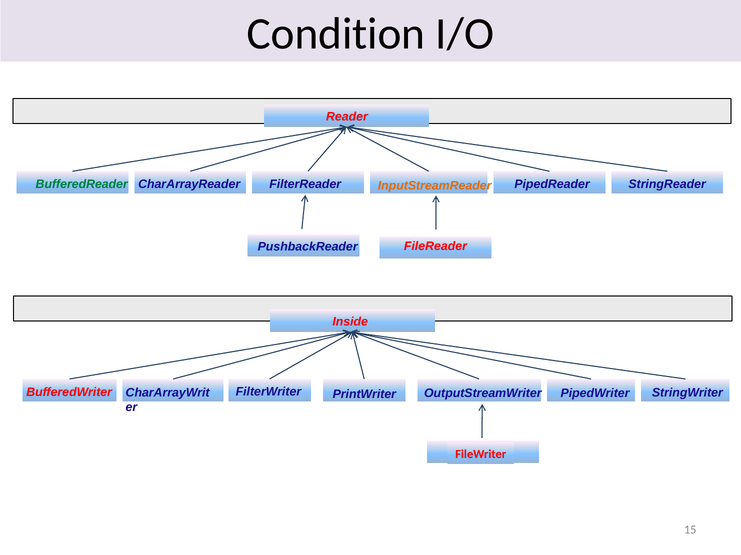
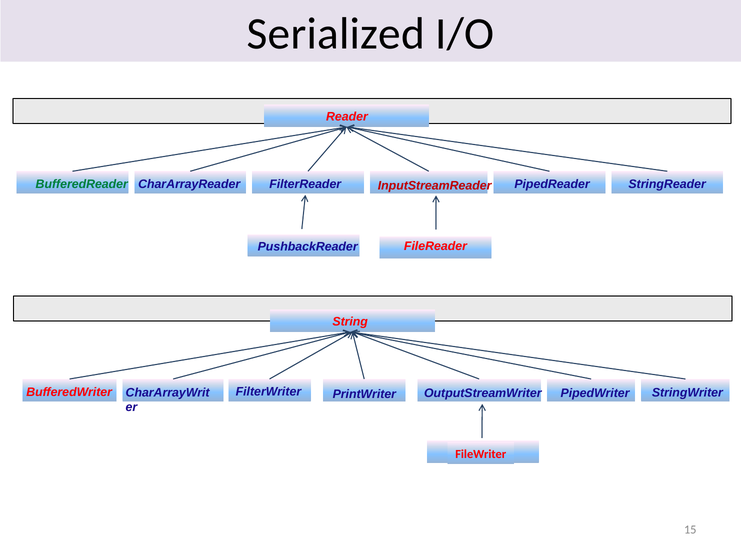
Condition: Condition -> Serialized (336, 34)
InputStreamReader colour: orange -> red (435, 186)
Inside: Inside -> String (350, 322)
